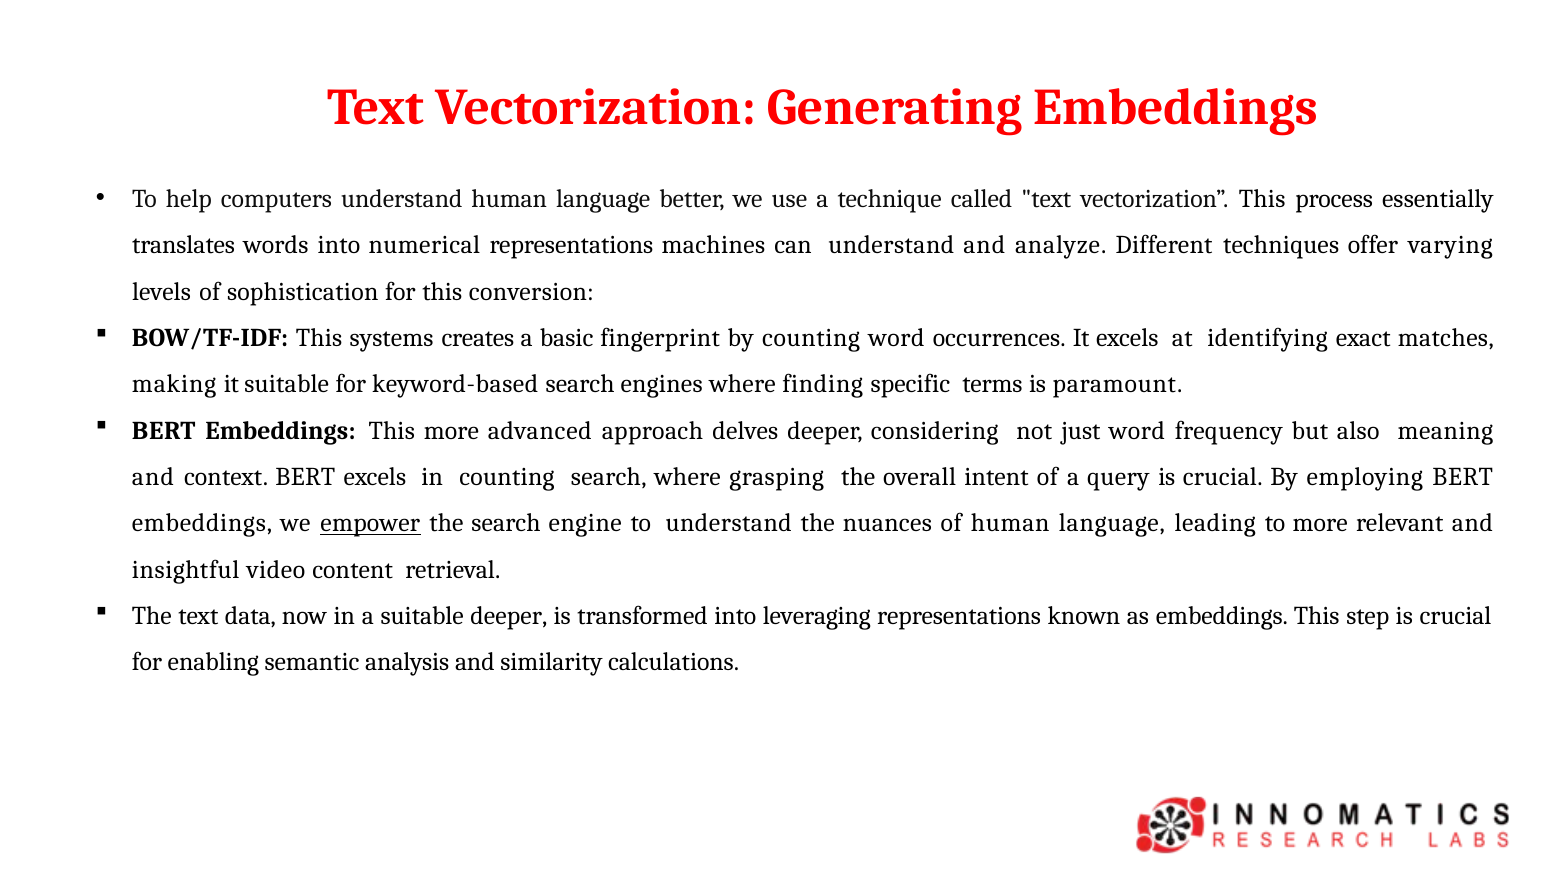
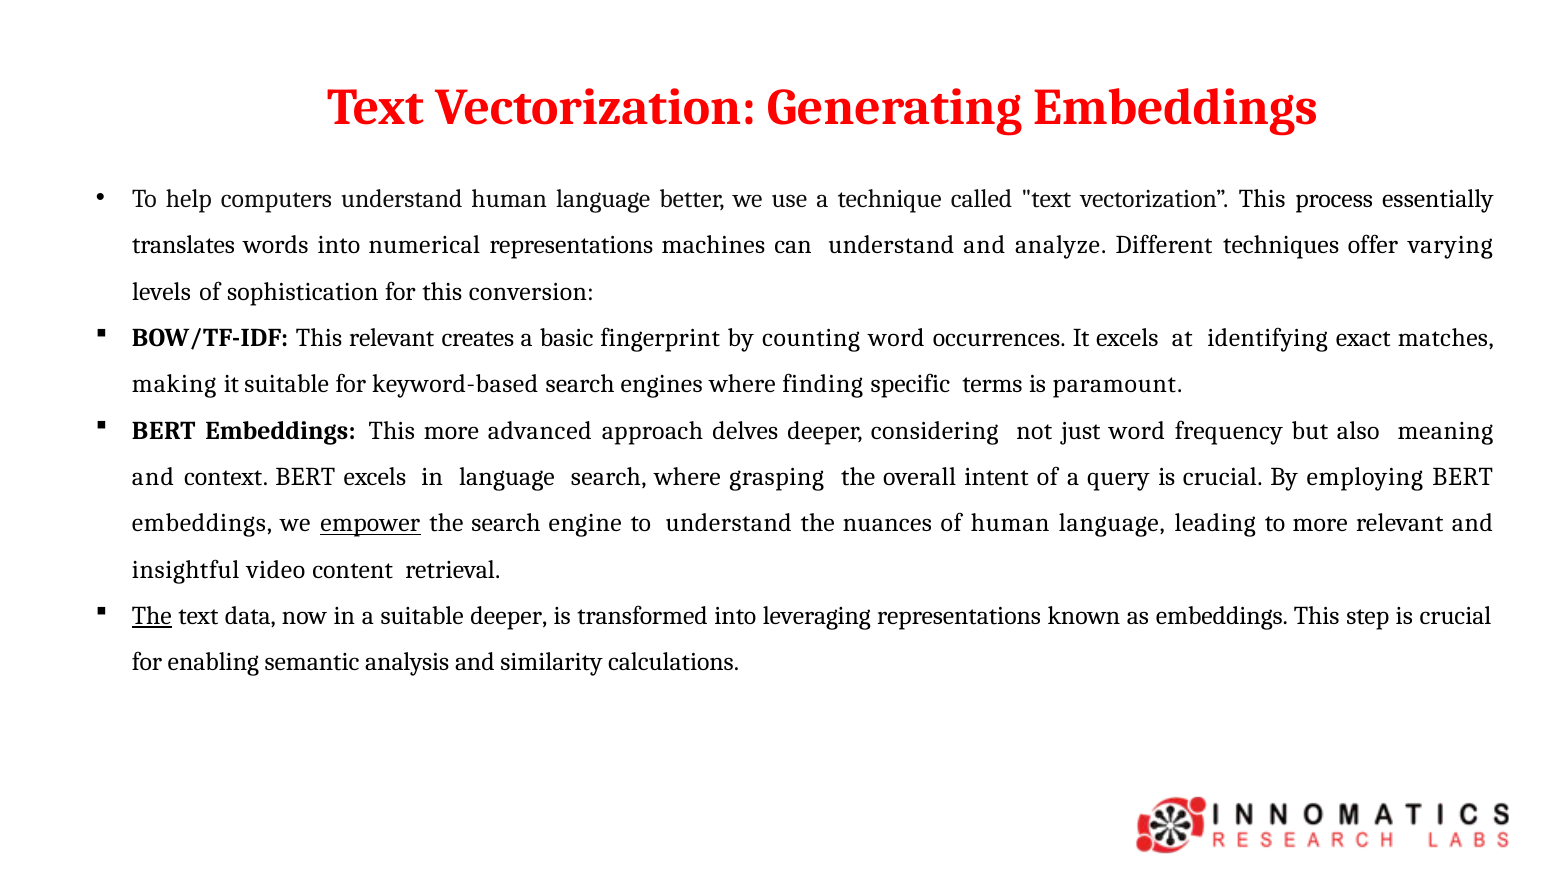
This systems: systems -> relevant (392, 338)
in counting: counting -> language (507, 477)
The underline: none -> present (152, 616)
